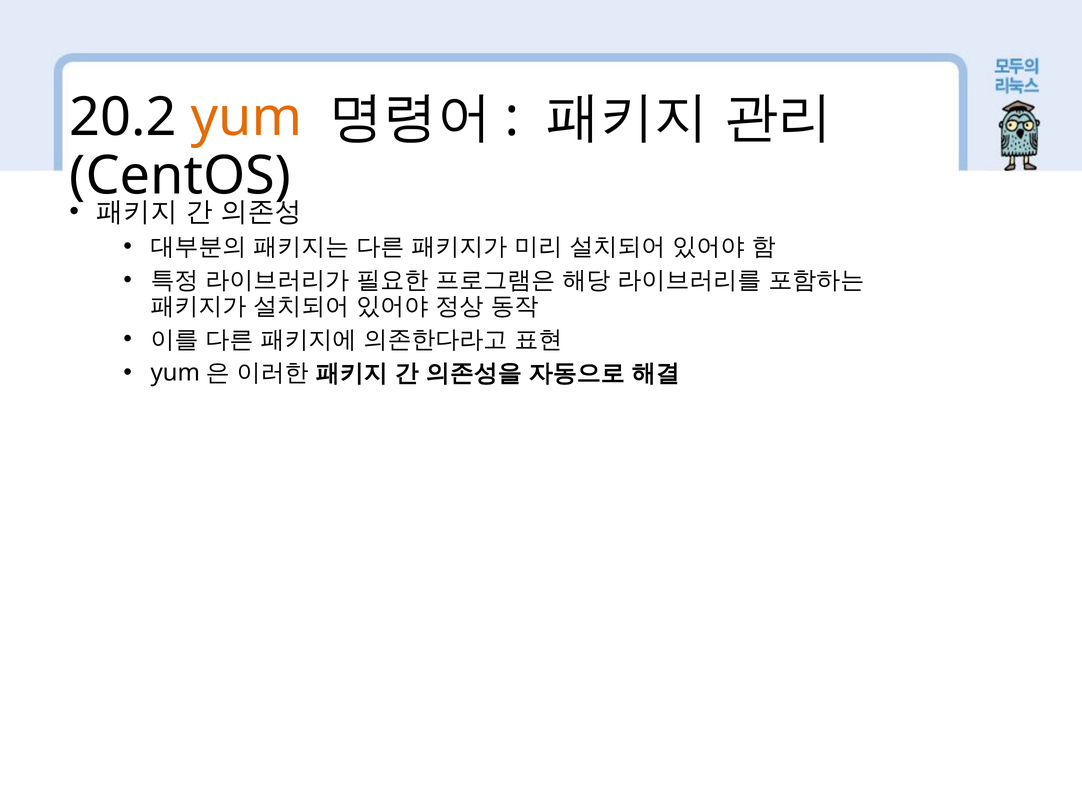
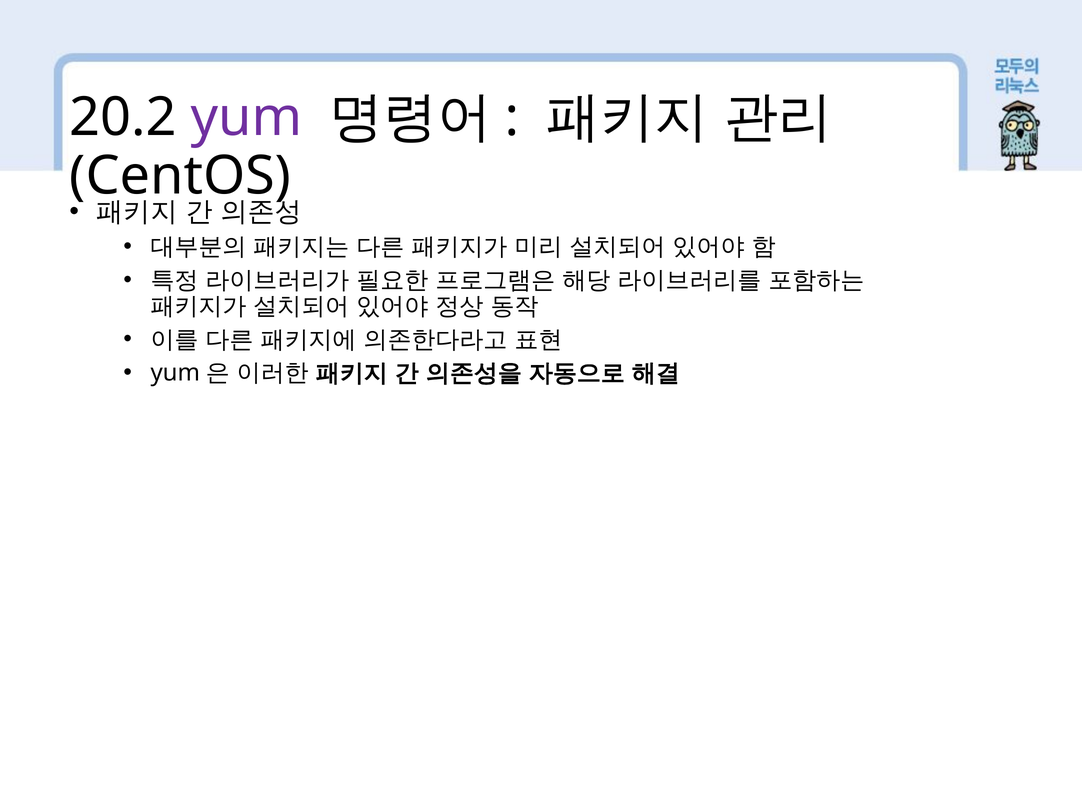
yum colour: orange -> purple (246, 118)
